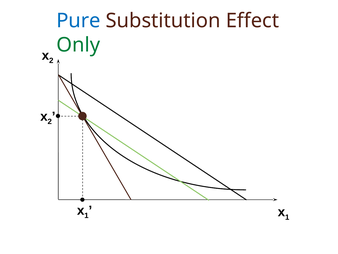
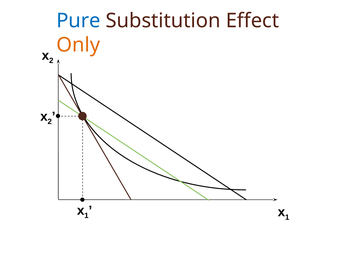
Only colour: green -> orange (78, 45)
